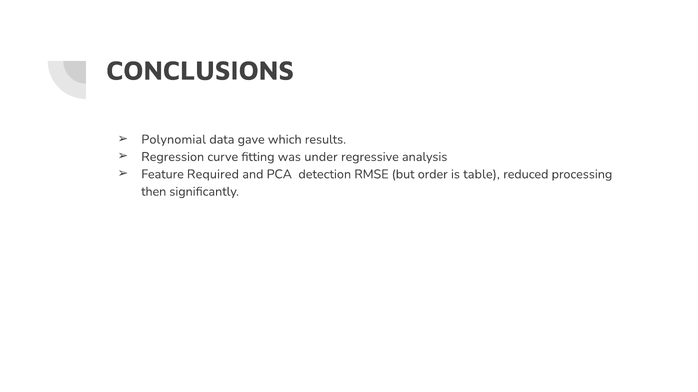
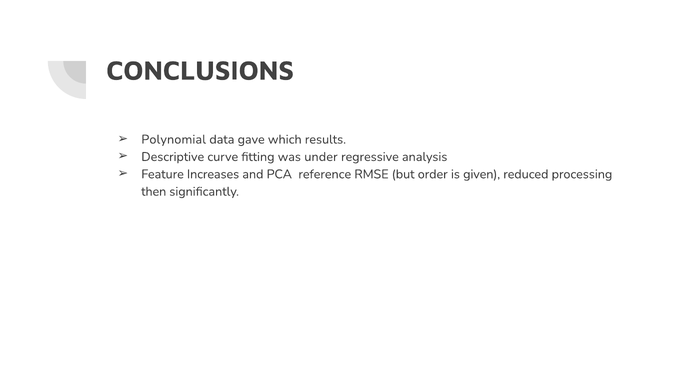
Regression: Regression -> Descriptive (173, 157)
Required: Required -> Increases (213, 174)
detection: detection -> reference (325, 174)
table: table -> given (482, 174)
